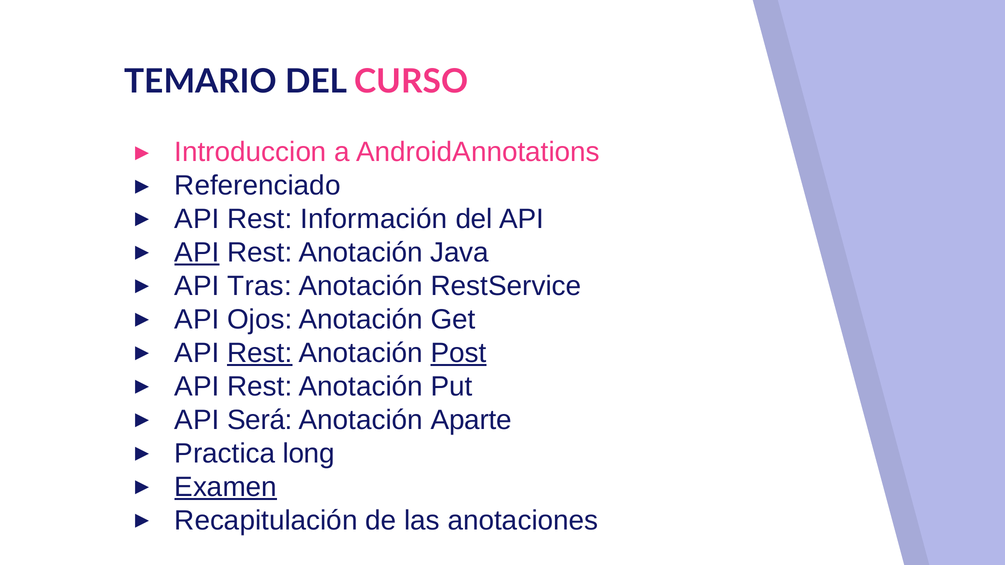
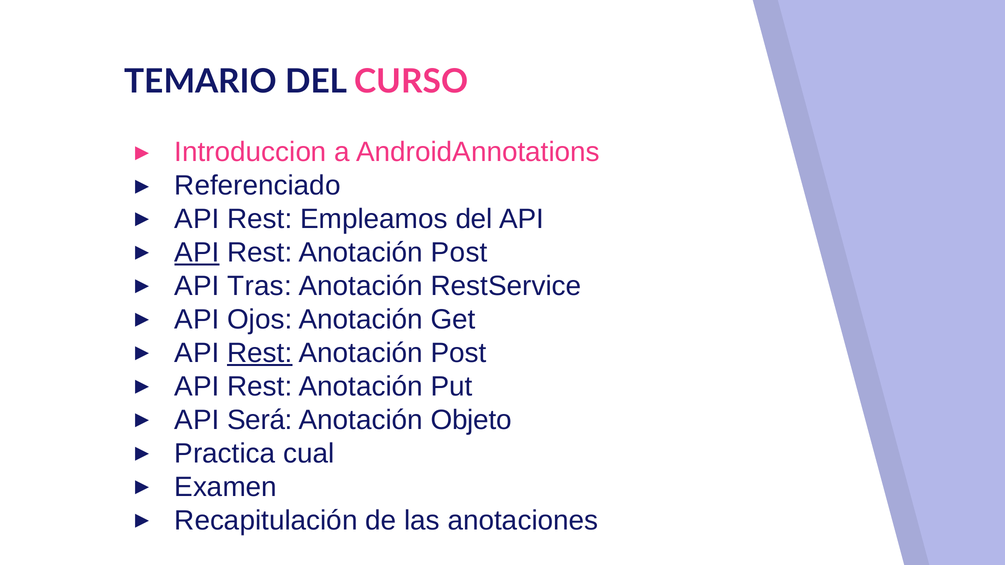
Información: Información -> Empleamos (374, 219)
Java: Java -> Post (459, 253)
Post underline: present -> none (459, 353)
Aparte: Aparte -> Objeto (471, 420)
long: long -> cual (309, 454)
Examen underline: present -> none (226, 487)
